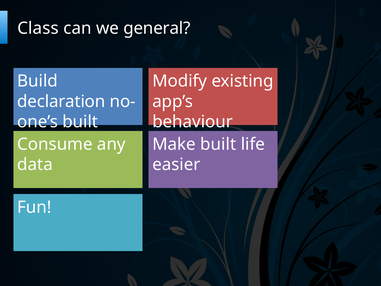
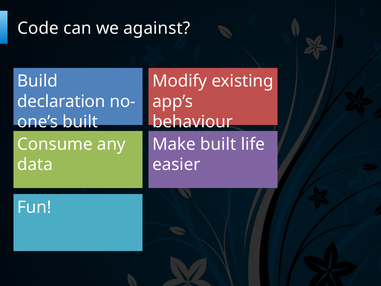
Class: Class -> Code (38, 28)
general: general -> against (157, 28)
